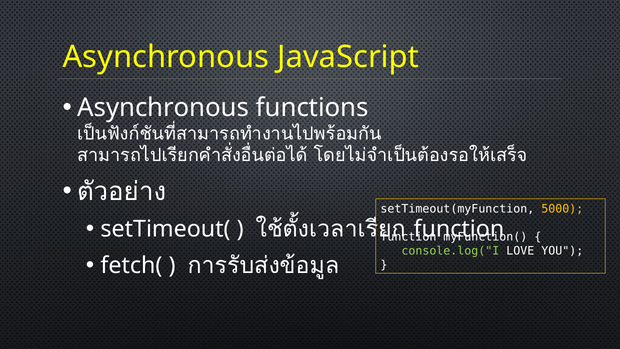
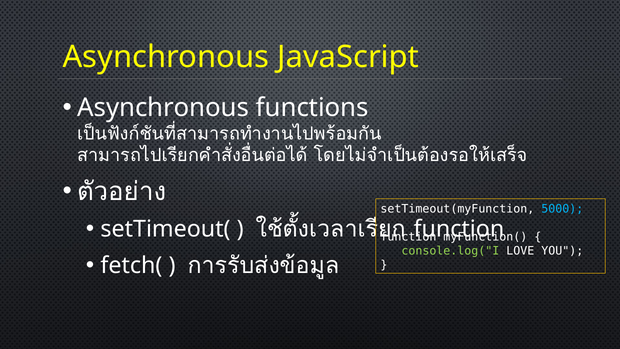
5000 colour: yellow -> light blue (562, 209)
